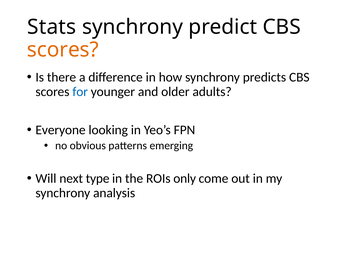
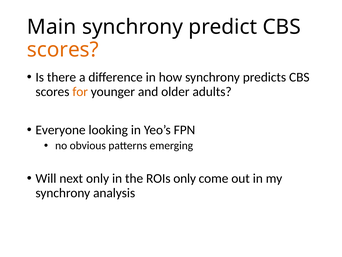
Stats: Stats -> Main (52, 27)
for colour: blue -> orange (80, 91)
next type: type -> only (98, 178)
